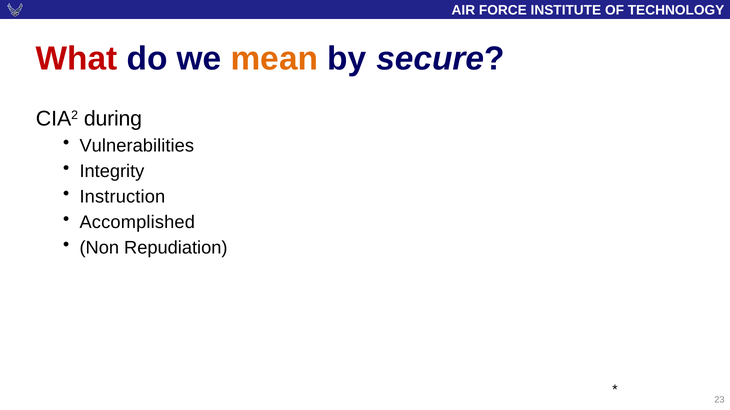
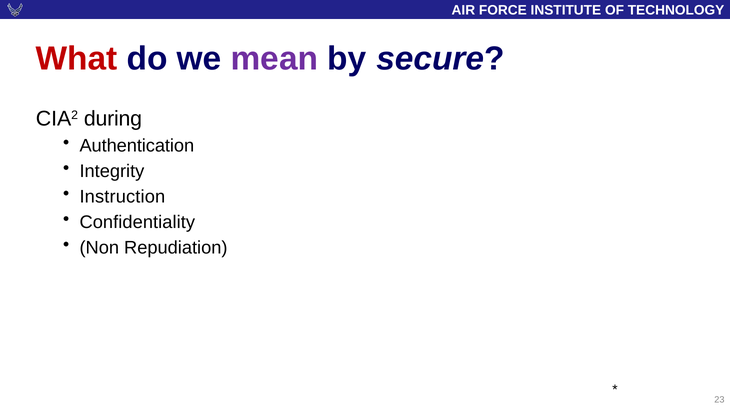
mean colour: orange -> purple (274, 59)
Vulnerabilities: Vulnerabilities -> Authentication (137, 146)
Accomplished: Accomplished -> Confidentiality (137, 223)
